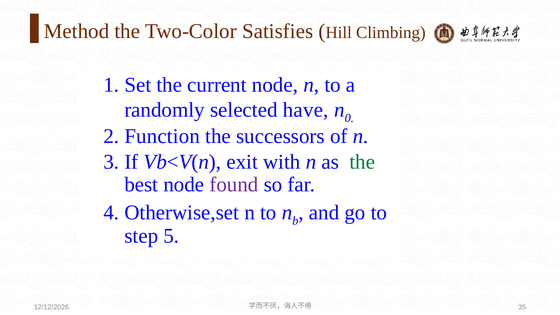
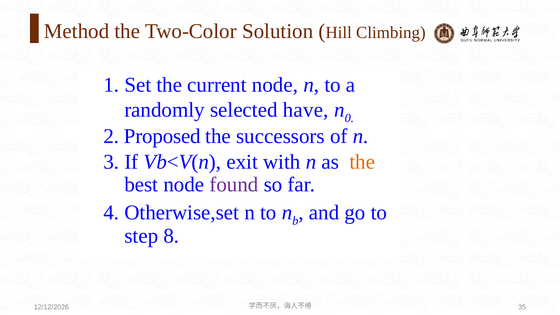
Satisfies: Satisfies -> Solution (278, 31)
Function: Function -> Proposed (162, 136)
the colour: green -> orange (362, 162)
5: 5 -> 8 (171, 236)
